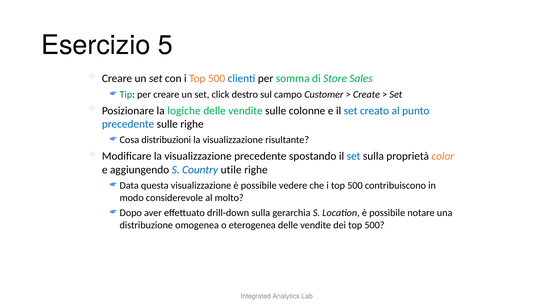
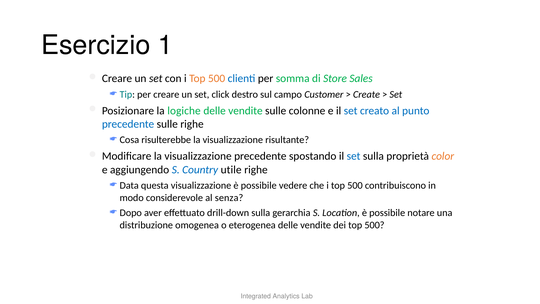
5: 5 -> 1 (165, 45)
distribuzioni: distribuzioni -> risulterebbe (166, 140)
molto: molto -> senza (229, 198)
